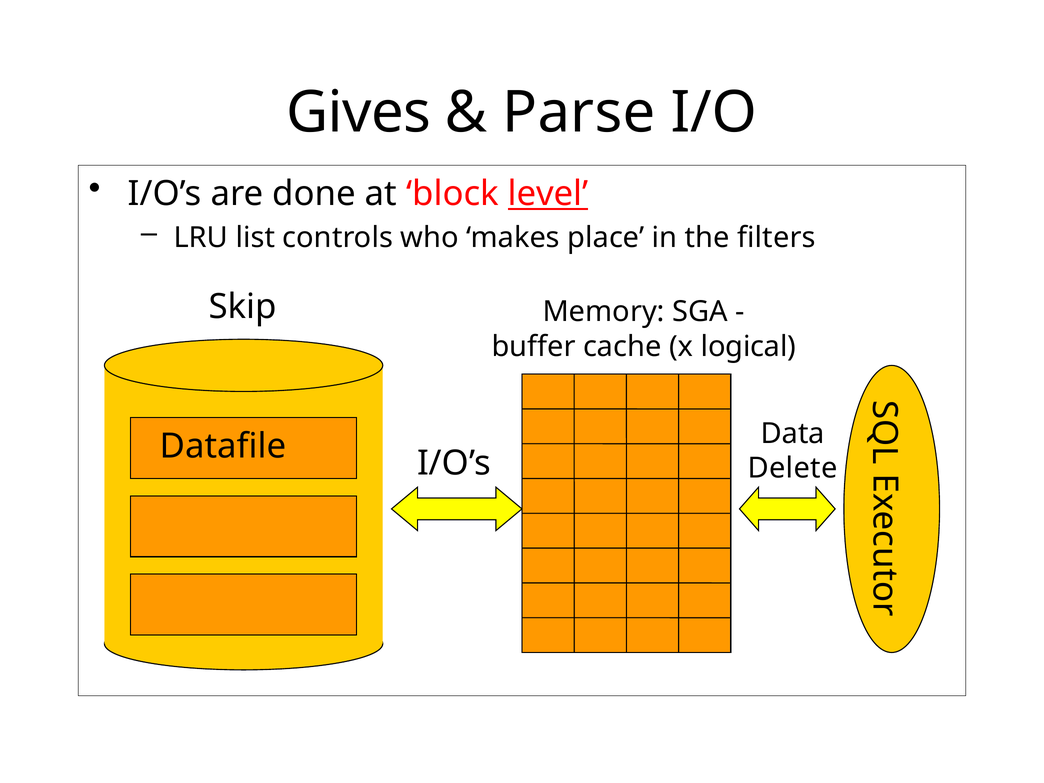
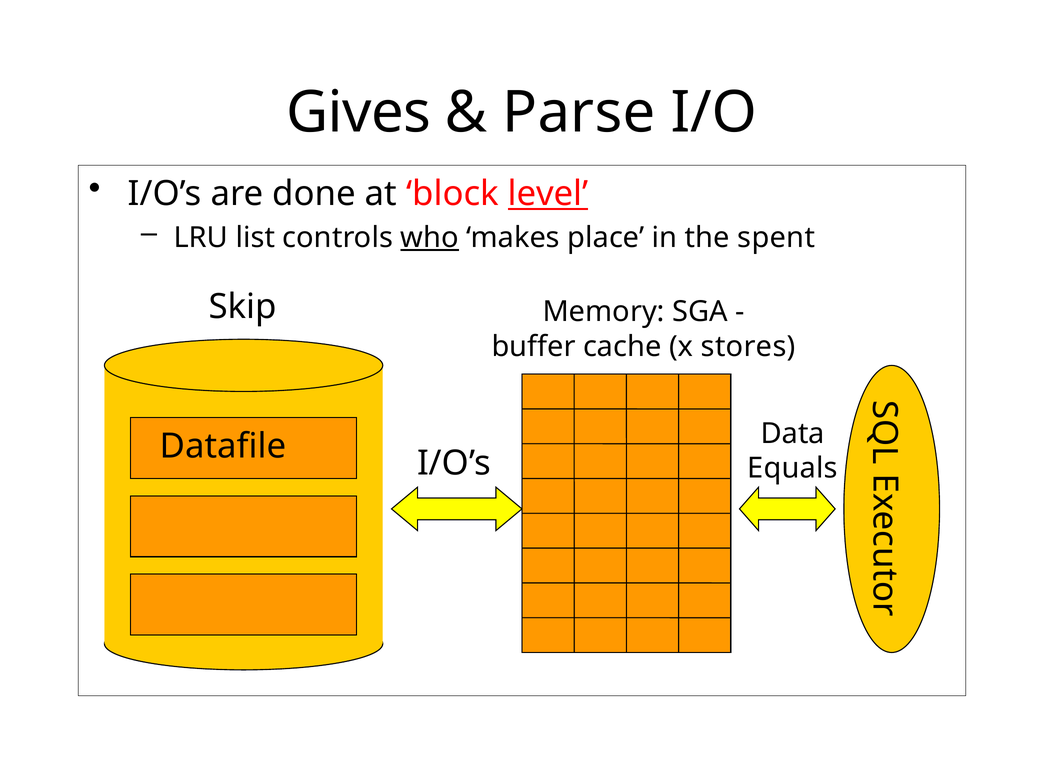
who underline: none -> present (430, 238)
filters: filters -> spent (776, 238)
logical: logical -> stores (748, 346)
Delete: Delete -> Equals (793, 468)
